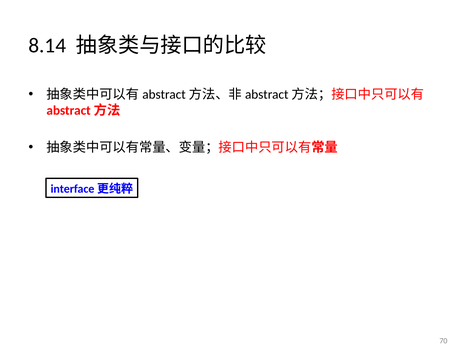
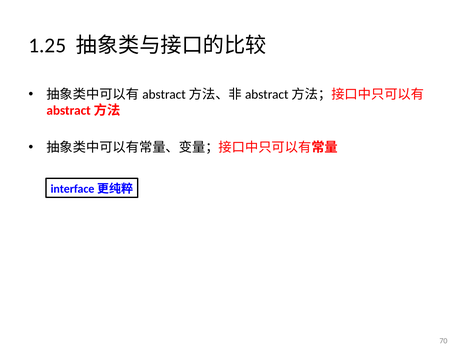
8.14: 8.14 -> 1.25 (47, 46)
